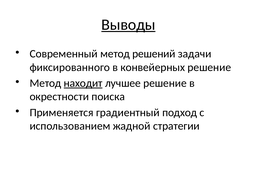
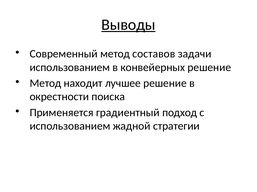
решений: решений -> составов (154, 54)
фиксированного: фиксированного -> использованием (70, 68)
находит underline: present -> none (83, 83)
